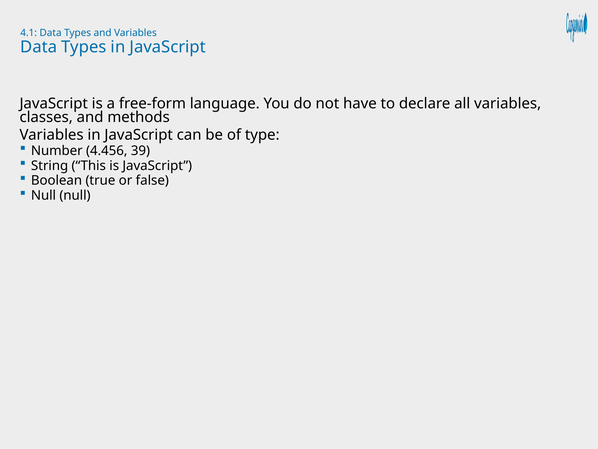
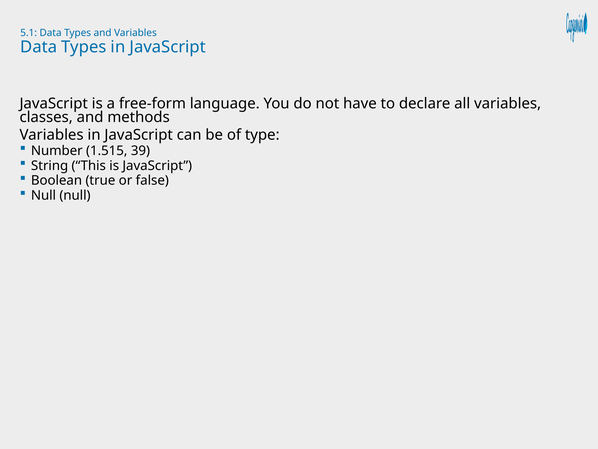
4.1: 4.1 -> 5.1 (29, 33)
4.456: 4.456 -> 1.515 (107, 151)
